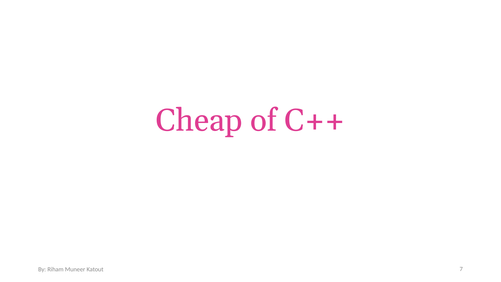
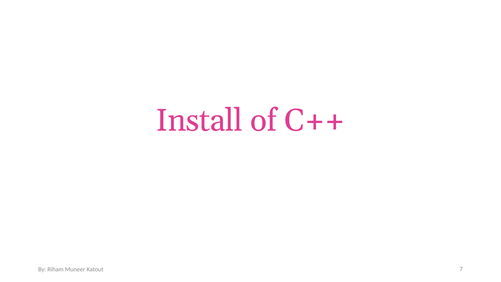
Cheap: Cheap -> Install (199, 120)
